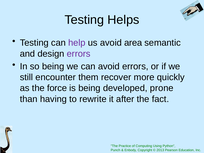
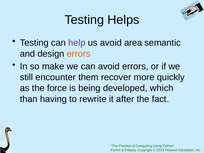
errors colour: purple -> orange (79, 54)
so being: being -> make (53, 66)
prone: prone -> which (162, 88)
